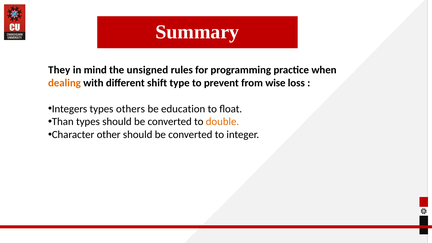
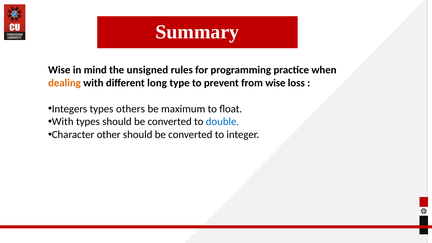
They: They -> Wise (59, 70)
shift: shift -> long (157, 83)
education: education -> maximum (183, 109)
Than: Than -> With (63, 122)
double colour: orange -> blue (222, 122)
